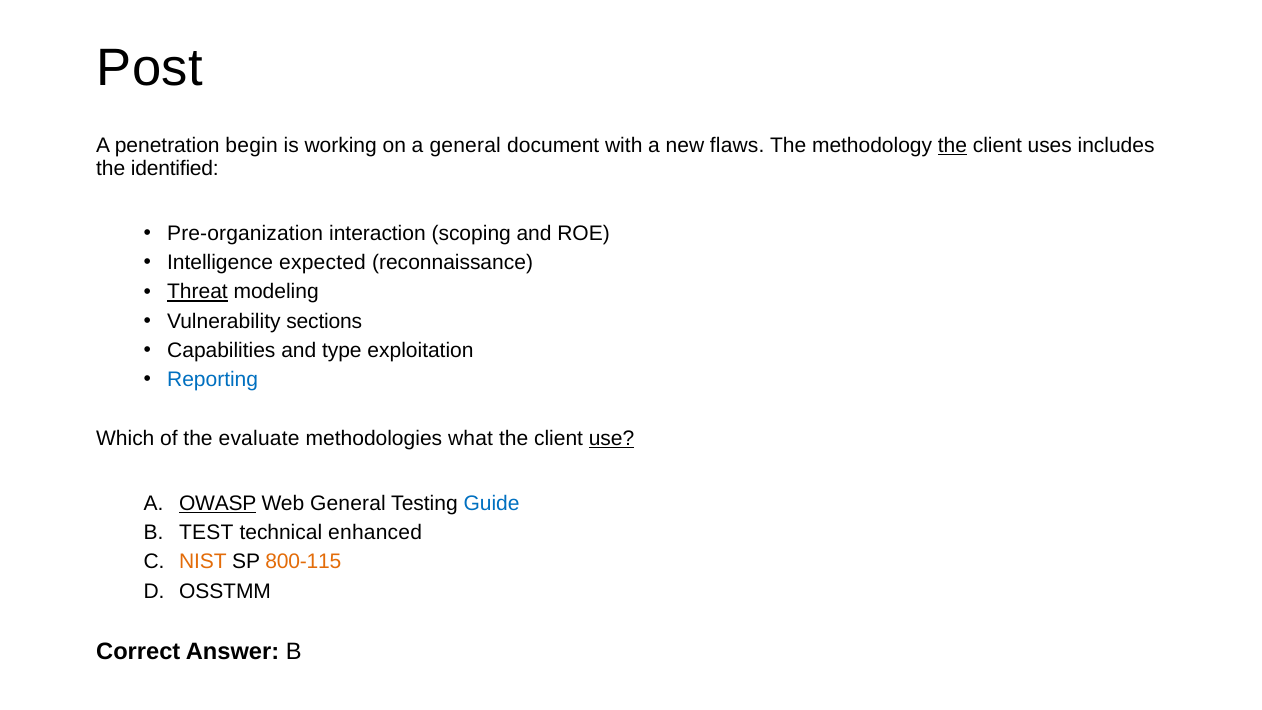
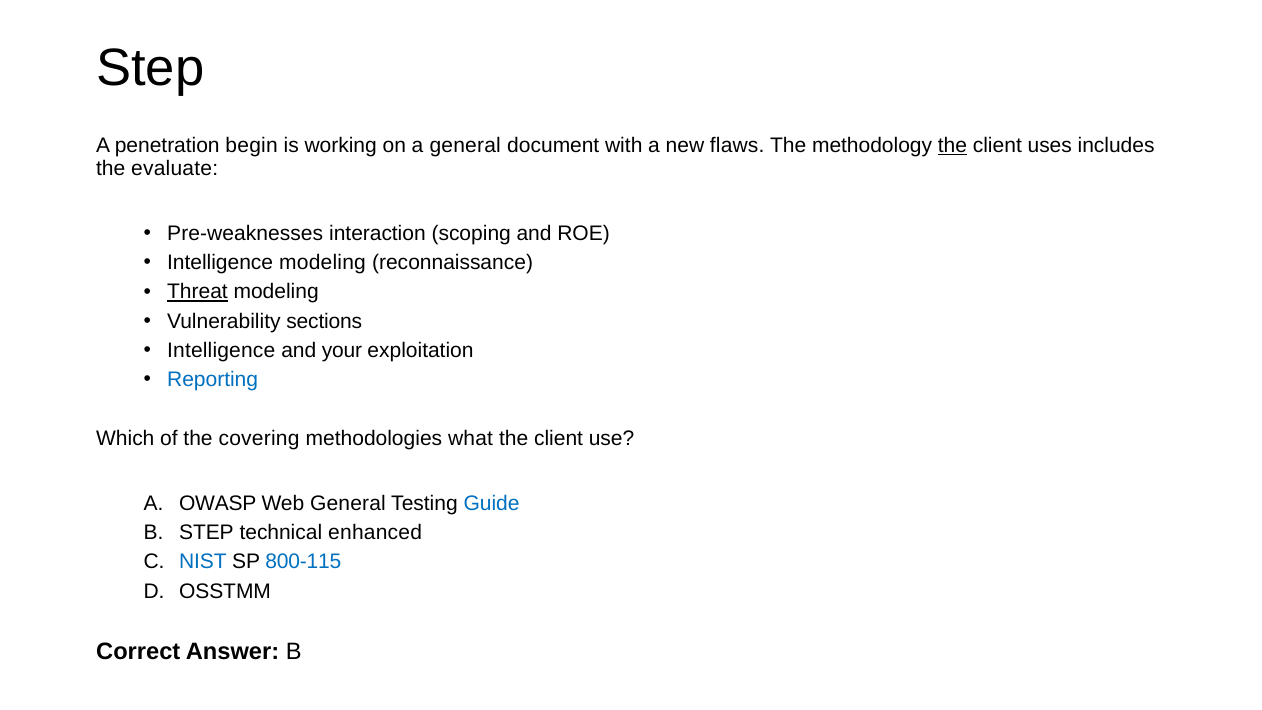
Post: Post -> Step (150, 68)
identified: identified -> evaluate (175, 168)
Pre-organization: Pre-organization -> Pre-weaknesses (245, 233)
Intelligence expected: expected -> modeling (323, 263)
Capabilities: Capabilities -> Intelligence (221, 350)
type: type -> your (342, 350)
evaluate: evaluate -> covering (259, 438)
use underline: present -> none (612, 438)
OWASP underline: present -> none (218, 503)
B TEST: TEST -> STEP (206, 533)
NIST colour: orange -> blue (203, 562)
800-115 colour: orange -> blue (303, 562)
